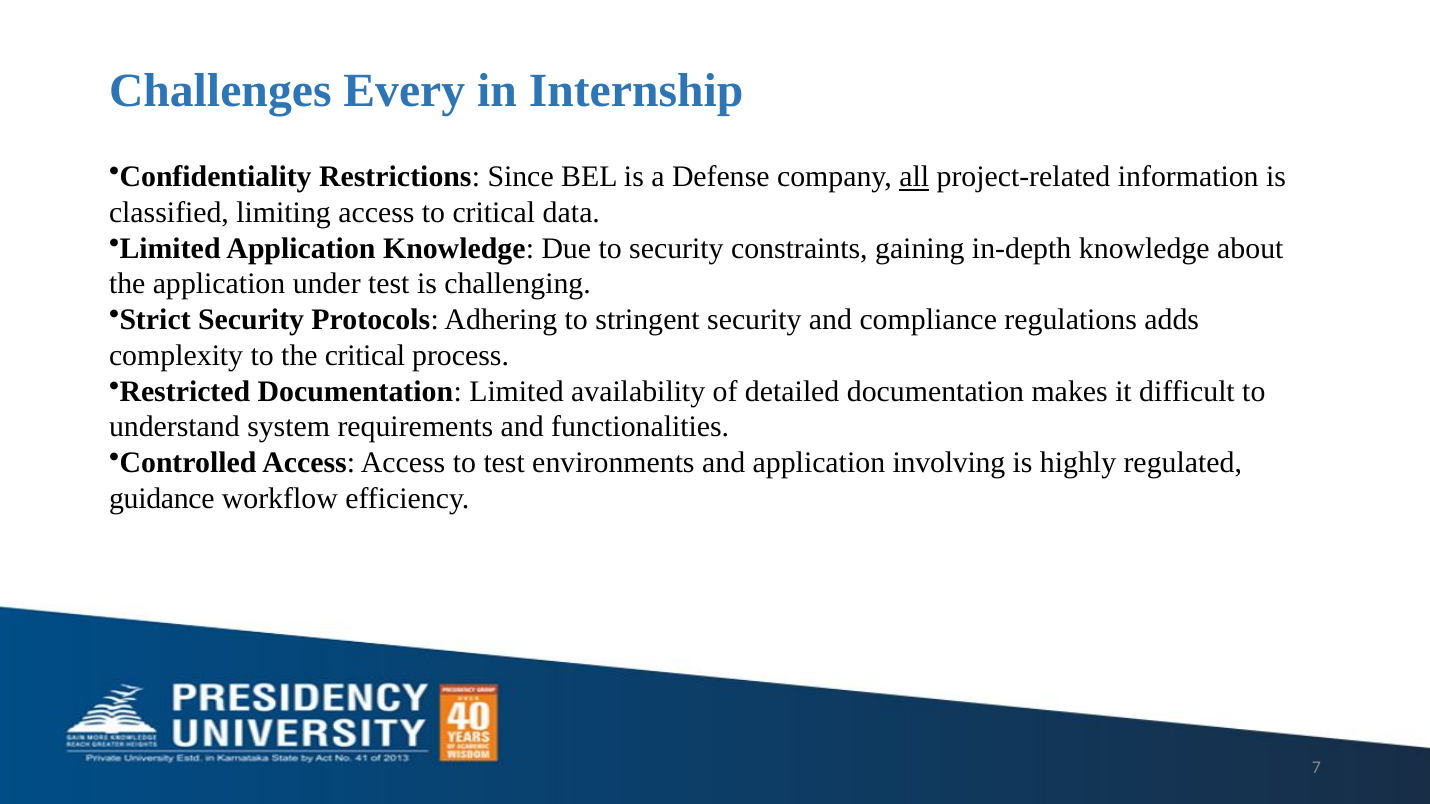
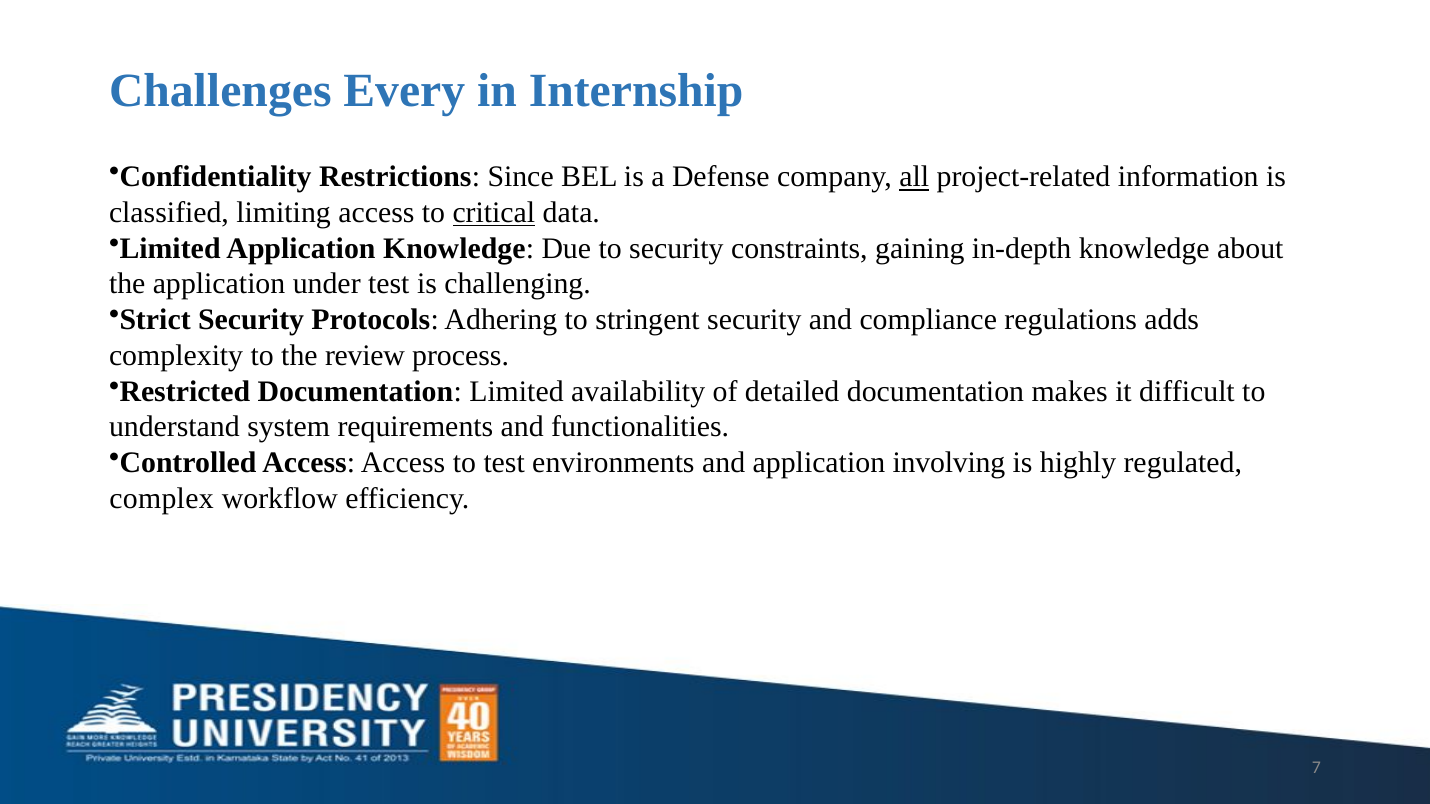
critical underline: none -> present (494, 213)
the critical: critical -> review (365, 356)
guidance: guidance -> complex (162, 499)
